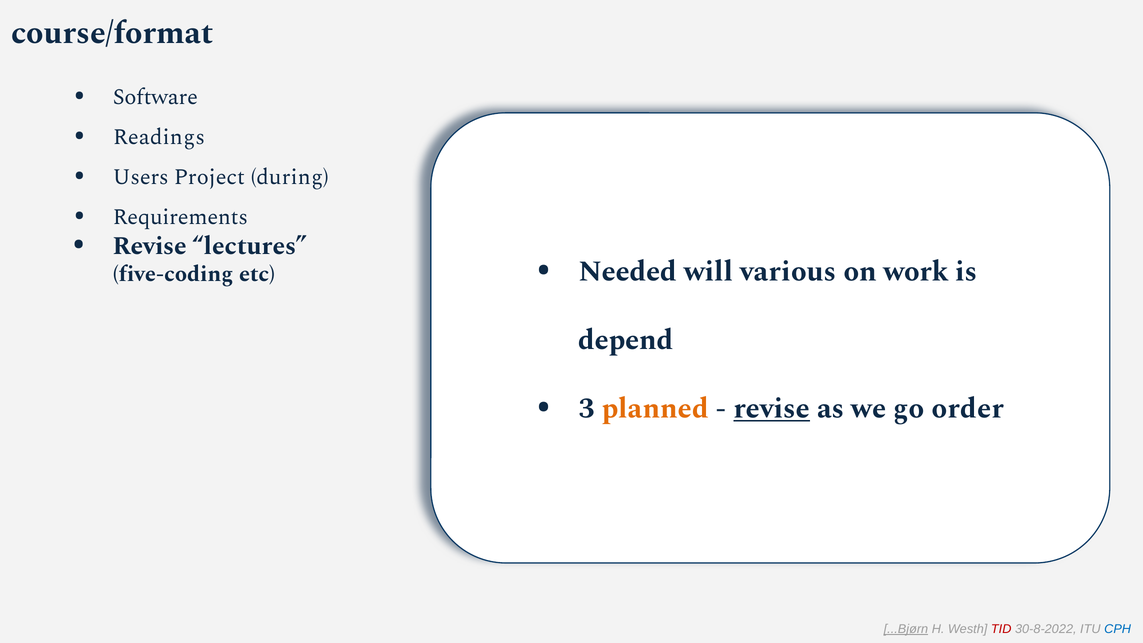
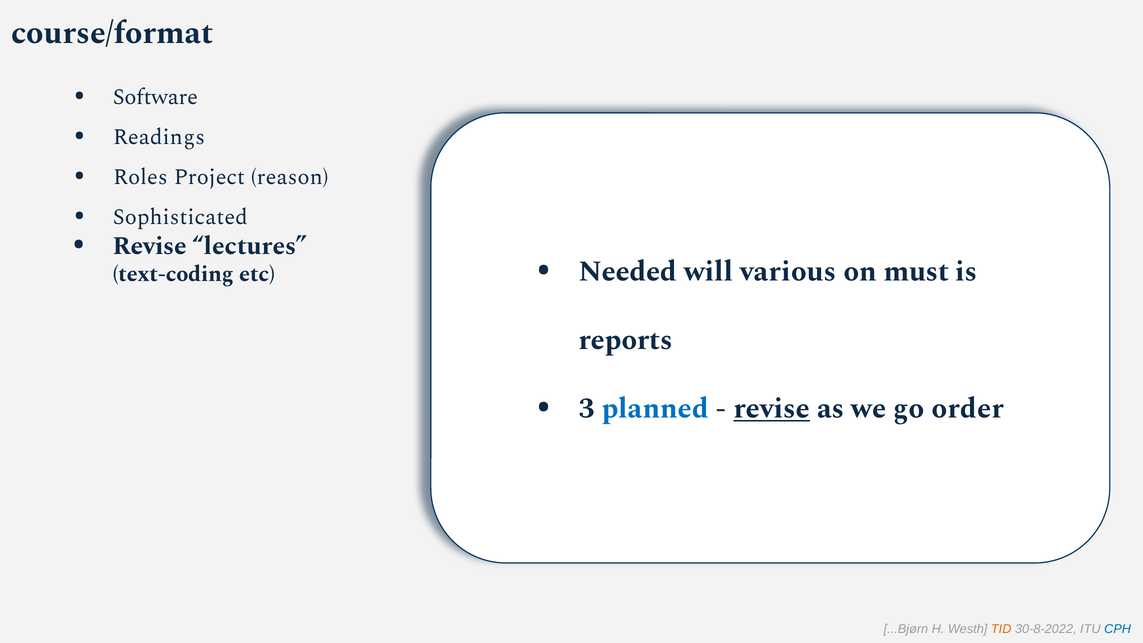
Users: Users -> Roles (140, 177)
during: during -> reason (290, 177)
Requirements: Requirements -> Sophisticated (180, 217)
work: work -> must (916, 271)
five-coding: five-coding -> text-coding (173, 274)
depend: depend -> reports (626, 340)
planned colour: orange -> blue (655, 408)
...Bjørn underline: present -> none (906, 629)
TID colour: red -> orange (1001, 629)
